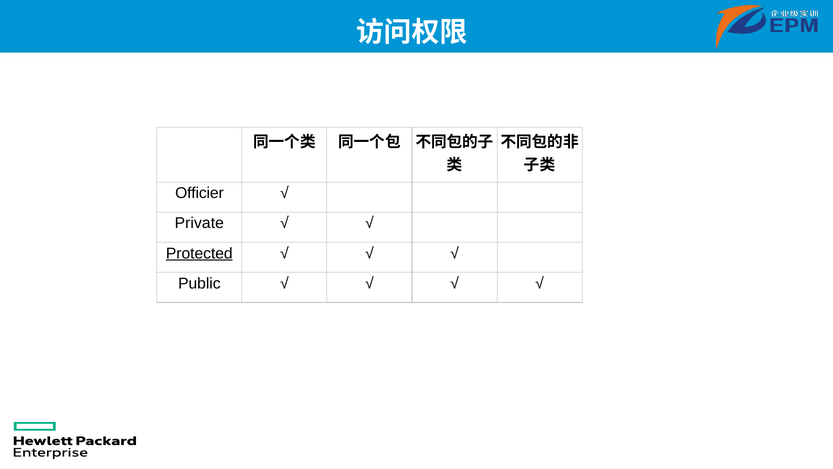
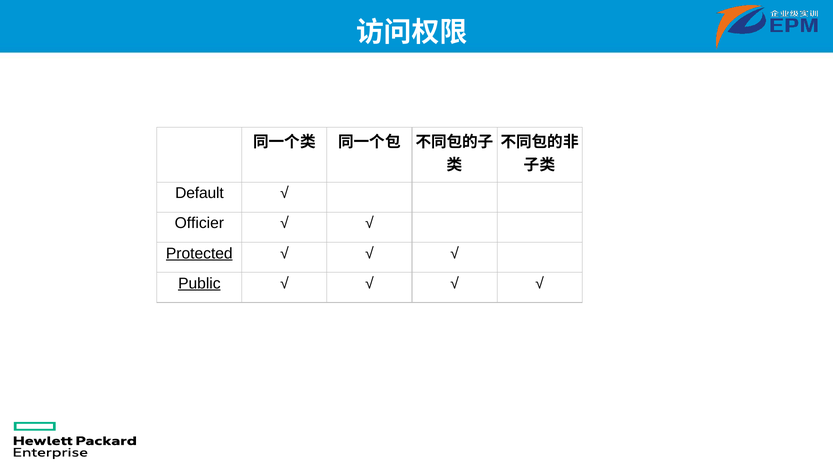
Officier: Officier -> Default (199, 193)
Private: Private -> Officier (199, 223)
Public underline: none -> present (199, 283)
